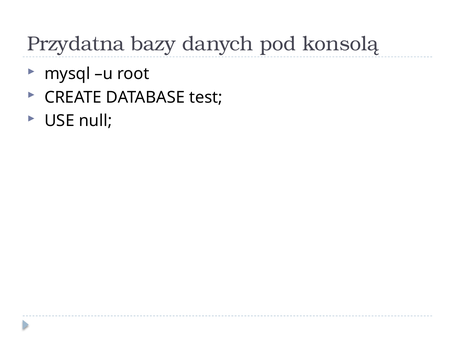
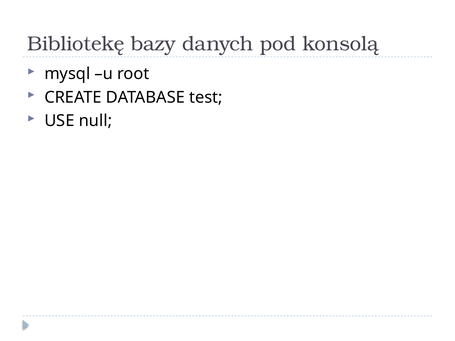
Przydatna: Przydatna -> Bibliotekę (76, 44)
